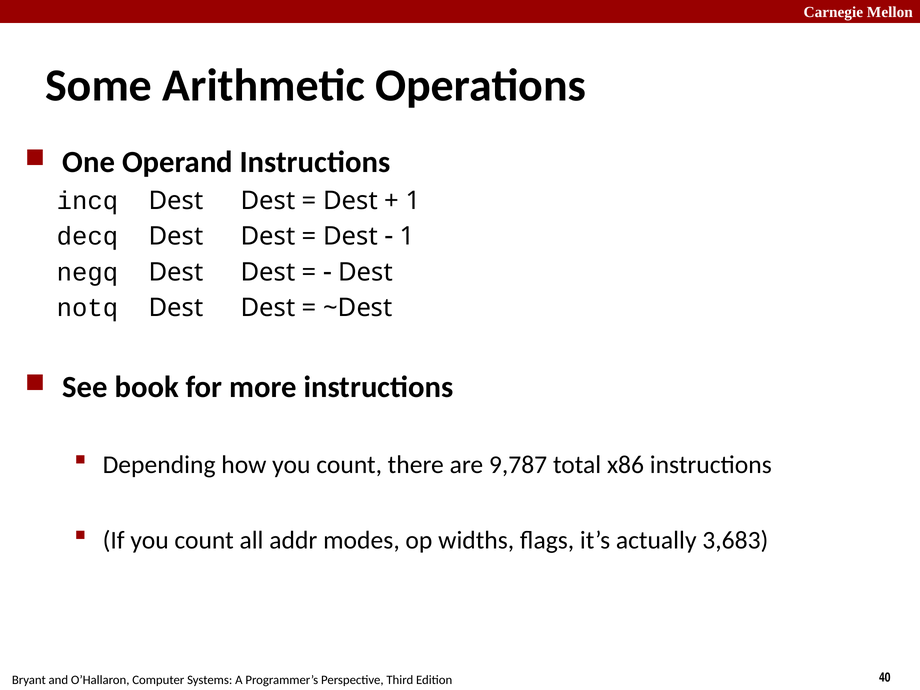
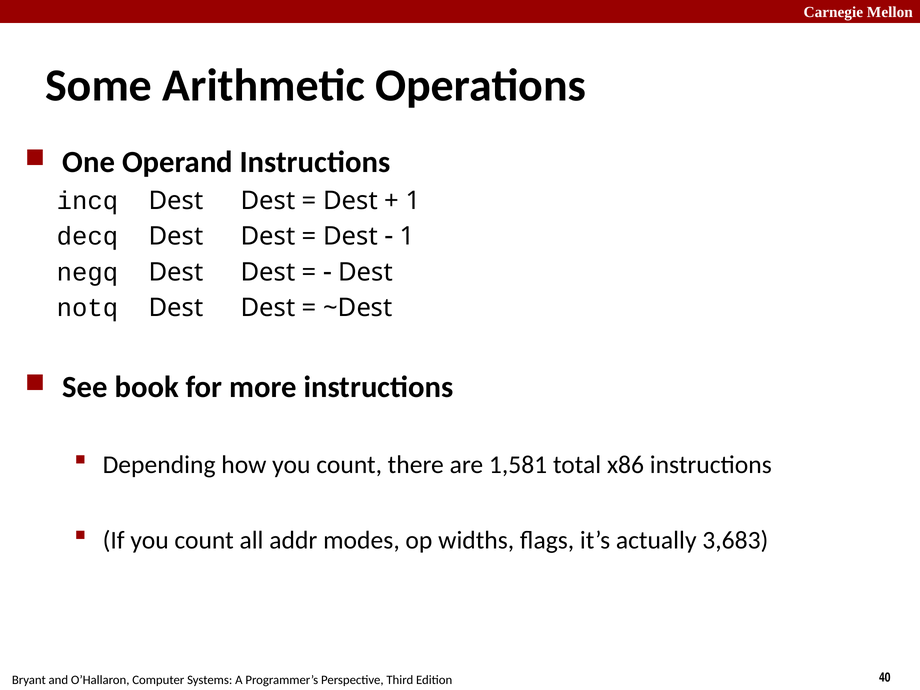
9,787: 9,787 -> 1,581 (518, 465)
